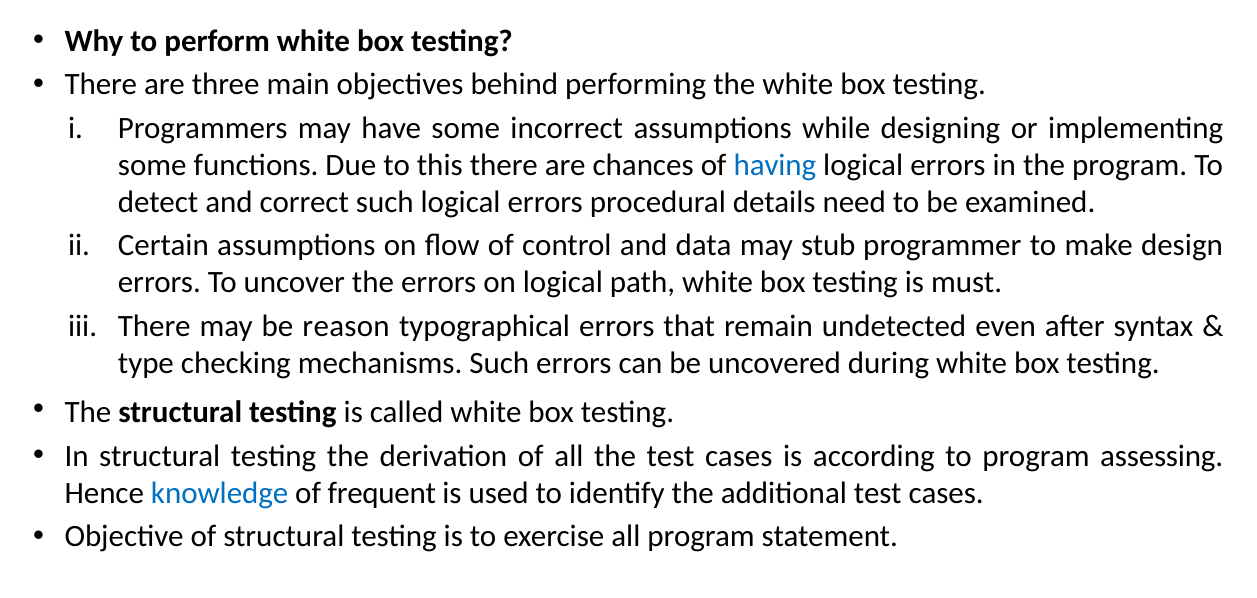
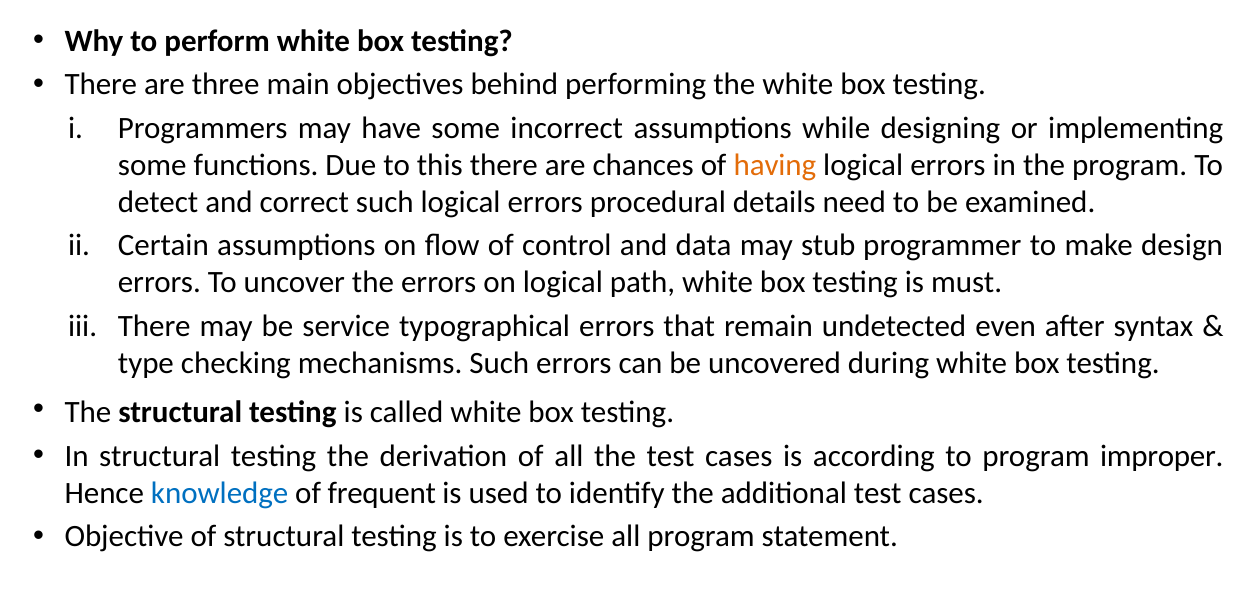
having colour: blue -> orange (775, 165)
reason: reason -> service (346, 326)
assessing: assessing -> improper (1162, 457)
